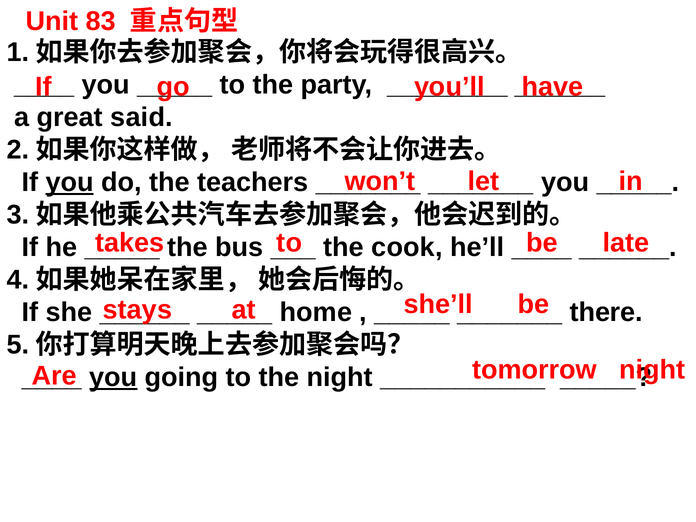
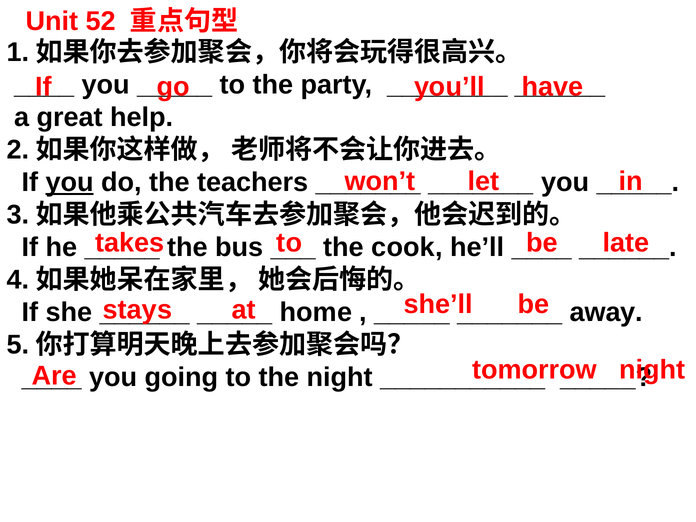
83: 83 -> 52 (101, 22)
said: said -> help (142, 117)
there: there -> away (606, 312)
you underline: present -> none (113, 377)
